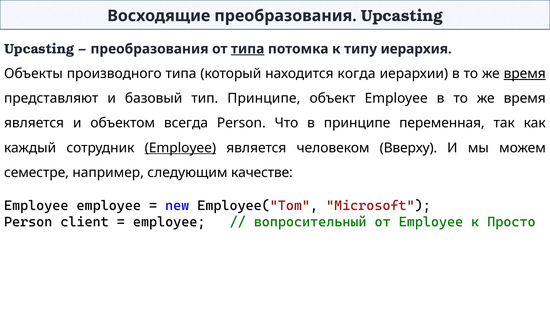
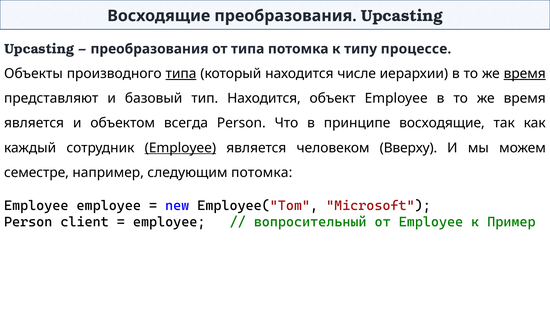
типа underline: present -> none (248, 49)
иерархия: иерархия -> процессе (416, 49)
типа underline: none -> present (181, 74)
когда: когда -> числе (357, 74)
тип Принципе: Принципе -> Находится (264, 99)
принципе переменная: переменная -> восходящие (442, 123)
следующим качестве: качестве -> потомка (262, 173)
Просто: Просто -> Пример (511, 222)
